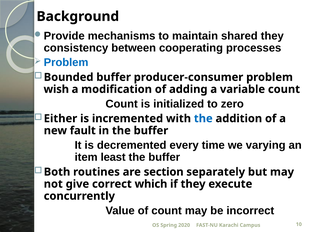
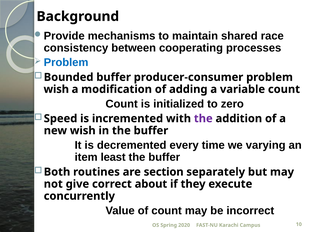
shared they: they -> race (272, 36)
Either: Either -> Speed (61, 118)
the colour: blue -> purple (203, 118)
new fault: fault -> wish (83, 130)
which: which -> about (151, 184)
